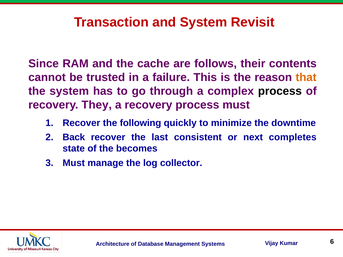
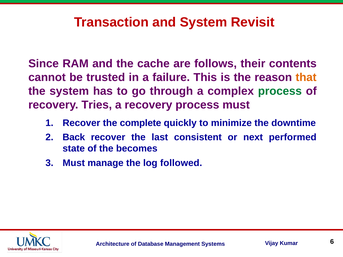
process colour: black -> green (280, 91)
They: They -> Tries (97, 105)
following: following -> complete (141, 123)
completes: completes -> performed (293, 137)
collector: collector -> followed (181, 163)
